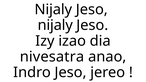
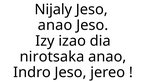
nijaly: nijaly -> anao (55, 25)
nivesatra: nivesatra -> nirotsaka (52, 57)
